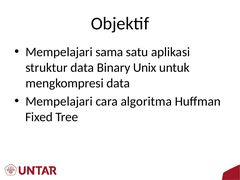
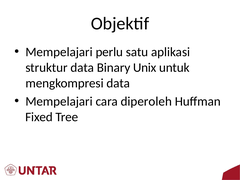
sama: sama -> perlu (109, 52)
algoritma: algoritma -> diperoleh (146, 101)
